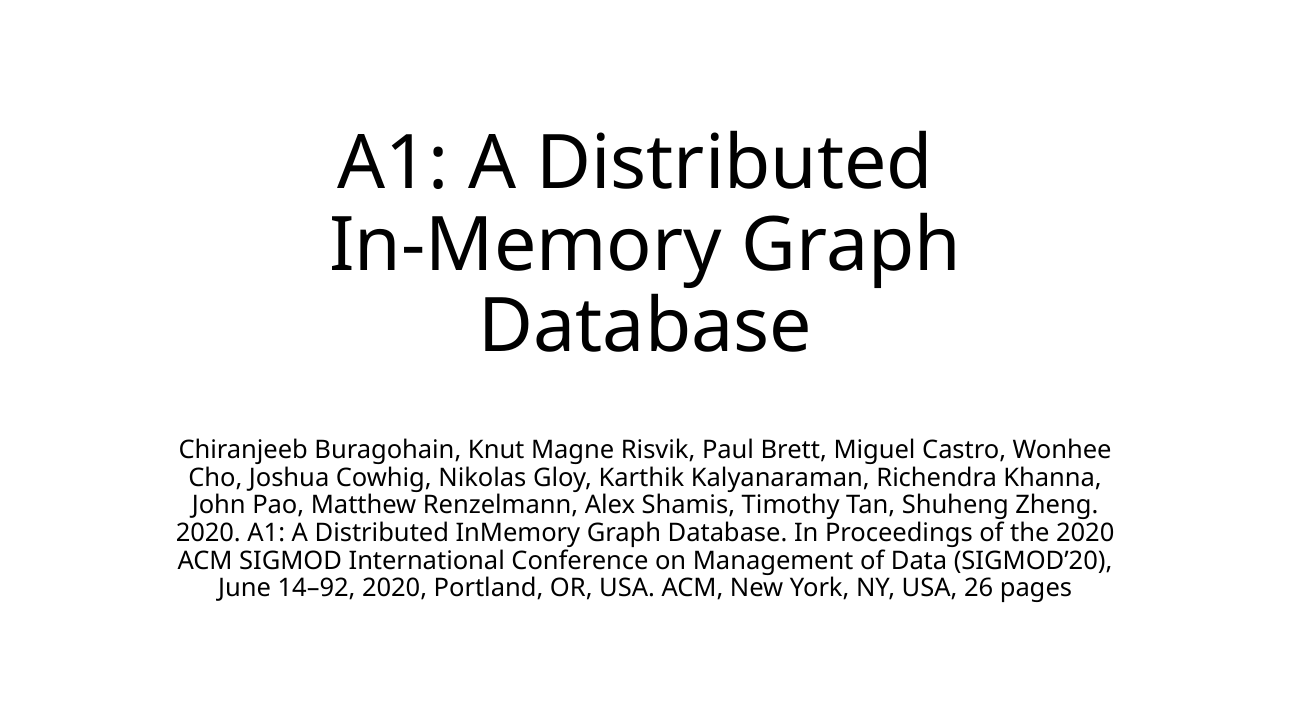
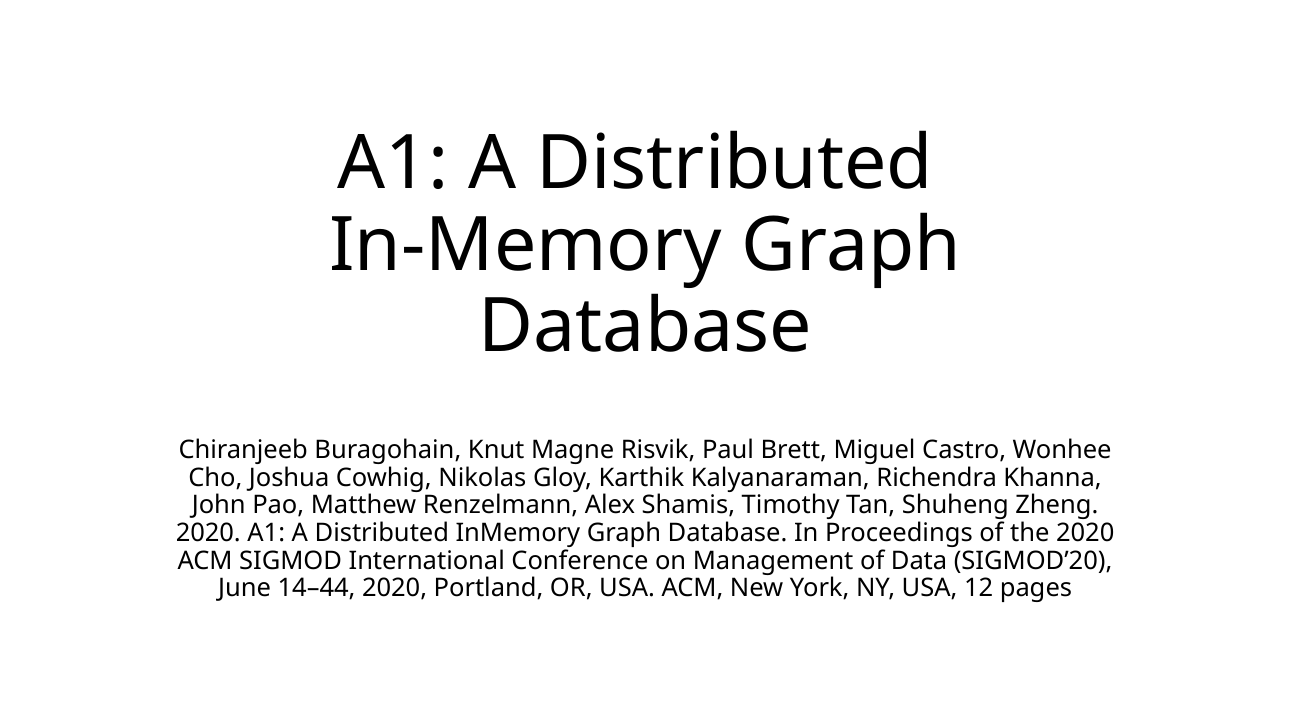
14–92: 14–92 -> 14–44 (317, 588)
26: 26 -> 12 (979, 588)
